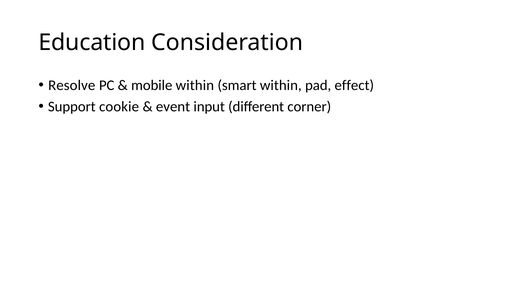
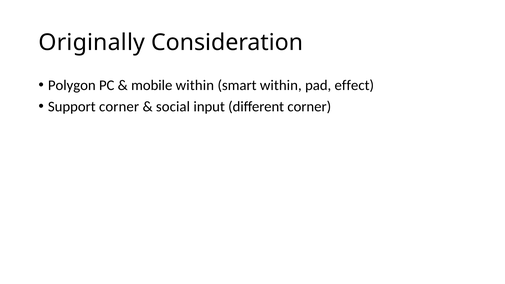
Education: Education -> Originally (92, 42)
Resolve: Resolve -> Polygon (72, 85)
Support cookie: cookie -> corner (119, 107)
event: event -> social (173, 107)
